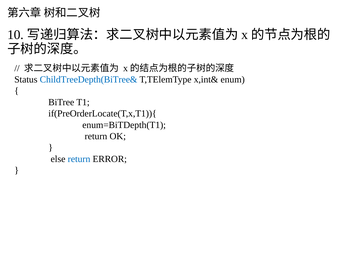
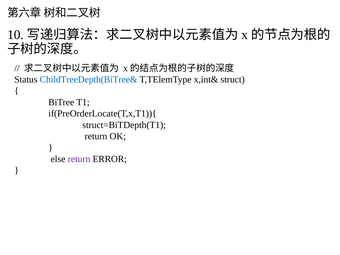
enum: enum -> struct (233, 80)
enum=BiTDepth(T1: enum=BiTDepth(T1 -> struct=BiTDepth(T1 (124, 125)
return colour: blue -> purple (79, 159)
